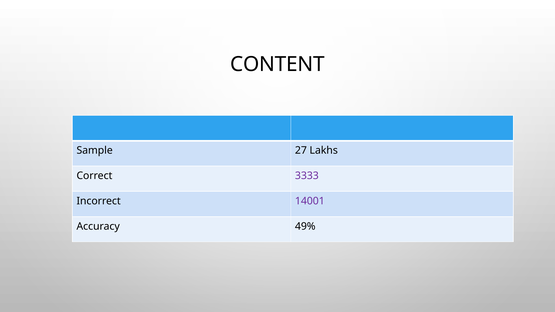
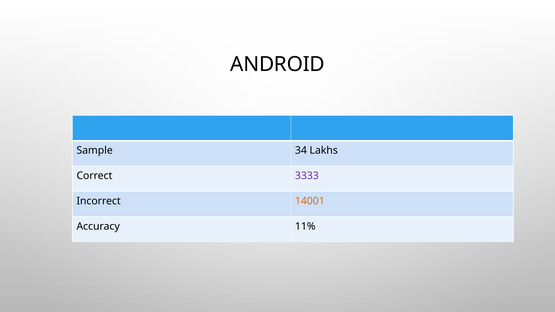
CONTENT: CONTENT -> ANDROID (278, 64)
27: 27 -> 34 (301, 151)
14001 colour: purple -> orange (310, 201)
49%: 49% -> 11% (305, 227)
